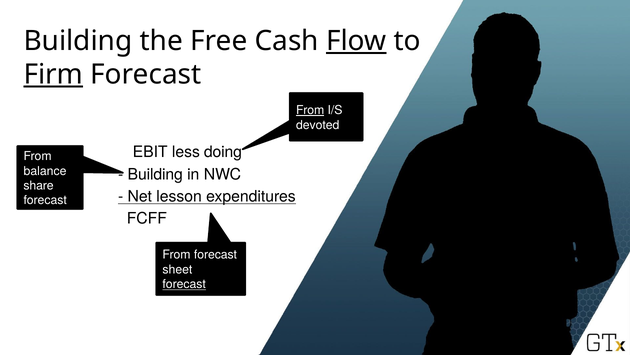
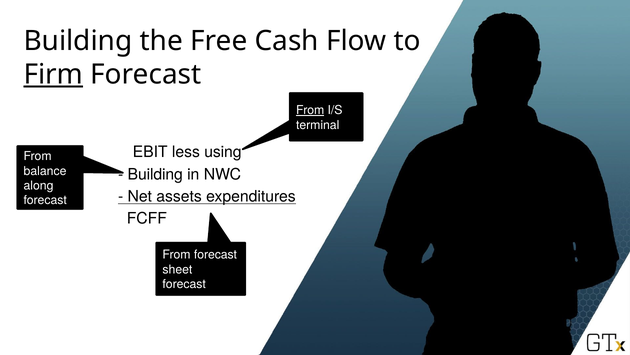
Flow underline: present -> none (356, 41)
devoted: devoted -> terminal (318, 125)
doing: doing -> using (223, 152)
share: share -> along (39, 185)
lesson: lesson -> assets (179, 196)
forecast underline: present -> none (184, 284)
